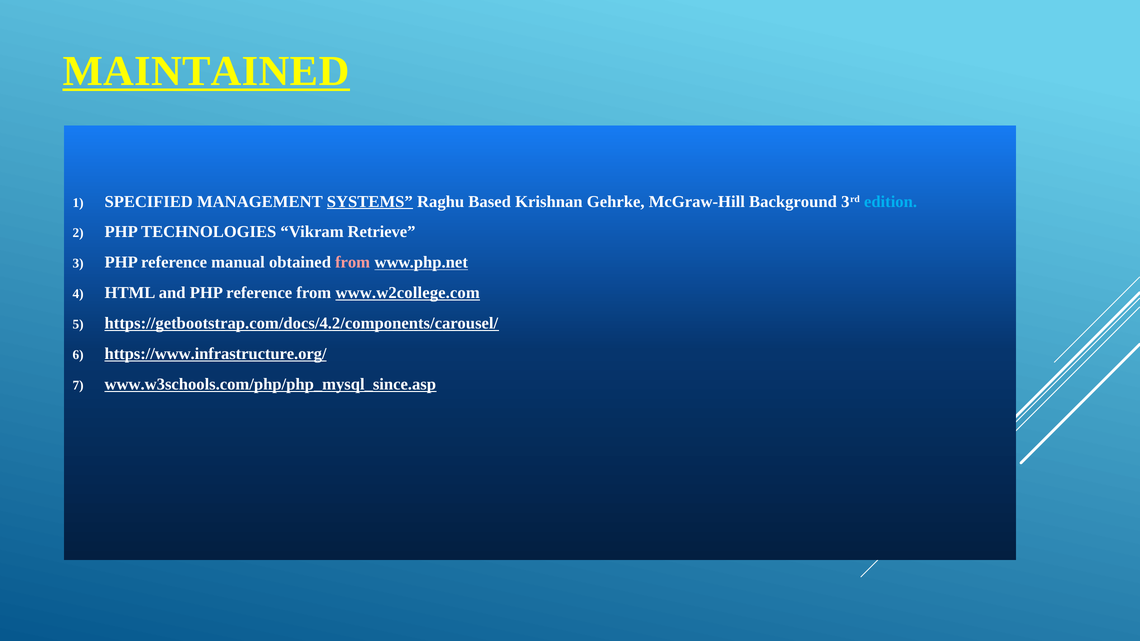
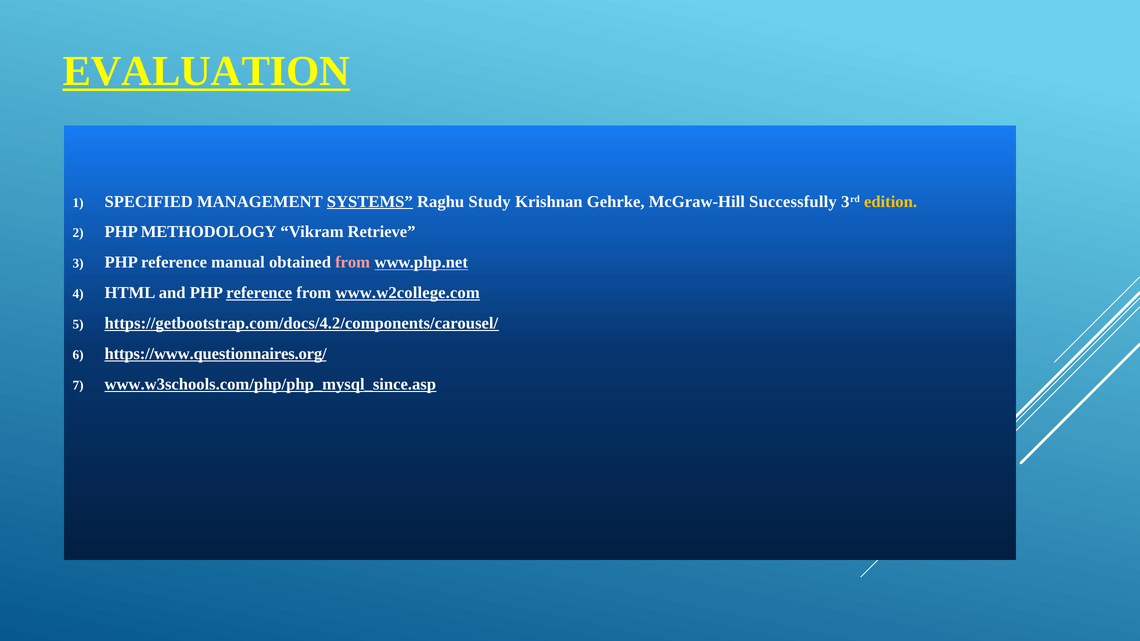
MAINTAINED: MAINTAINED -> EVALUATION (206, 71)
Based: Based -> Study (490, 202)
Background: Background -> Successfully (793, 202)
edition colour: light blue -> yellow (891, 202)
TECHNOLOGIES: TECHNOLOGIES -> METHODOLOGY (209, 232)
reference underline: none -> present (259, 293)
https://www.infrastructure.org/: https://www.infrastructure.org/ -> https://www.questionnaires.org/ (216, 354)
